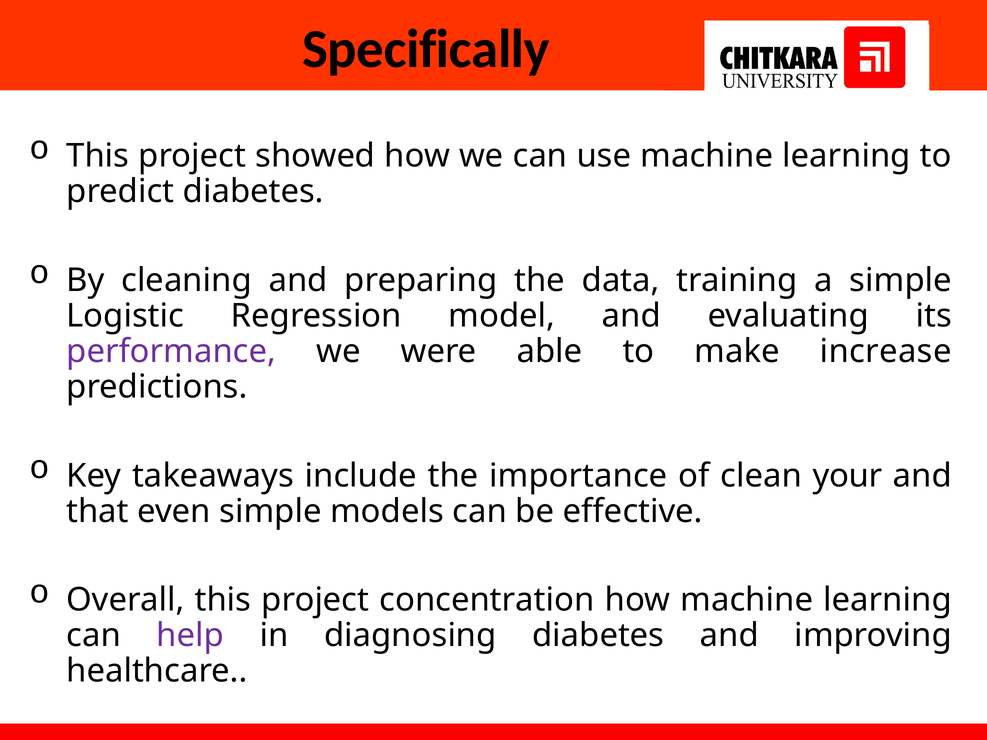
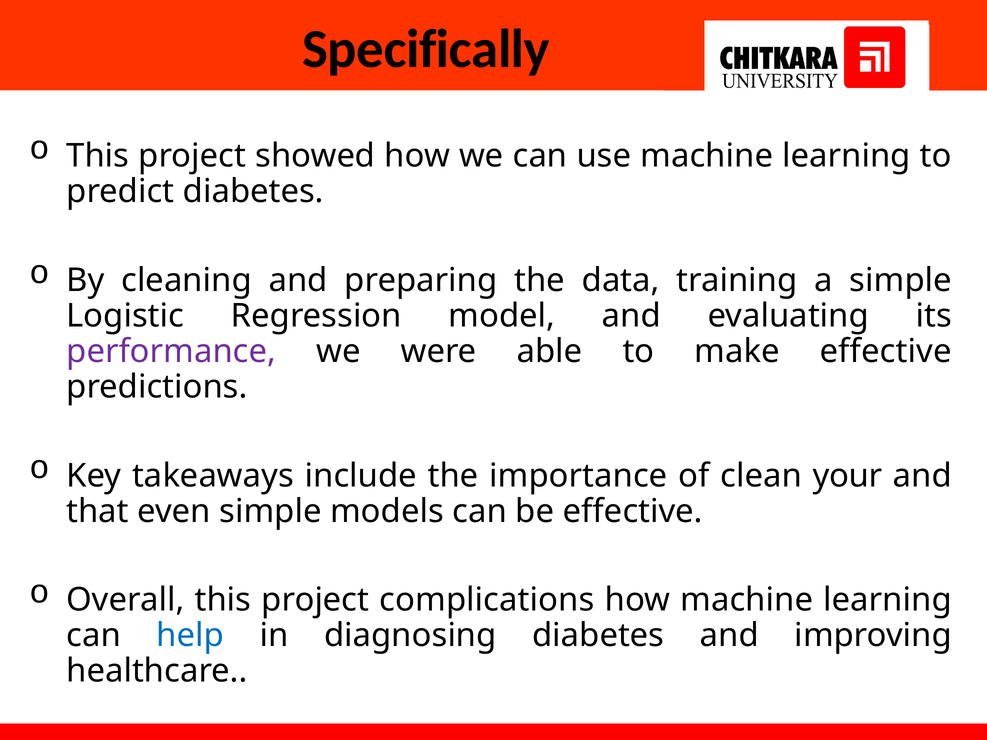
make increase: increase -> effective (886, 352)
concentration: concentration -> complications (487, 600)
help colour: purple -> blue (190, 636)
